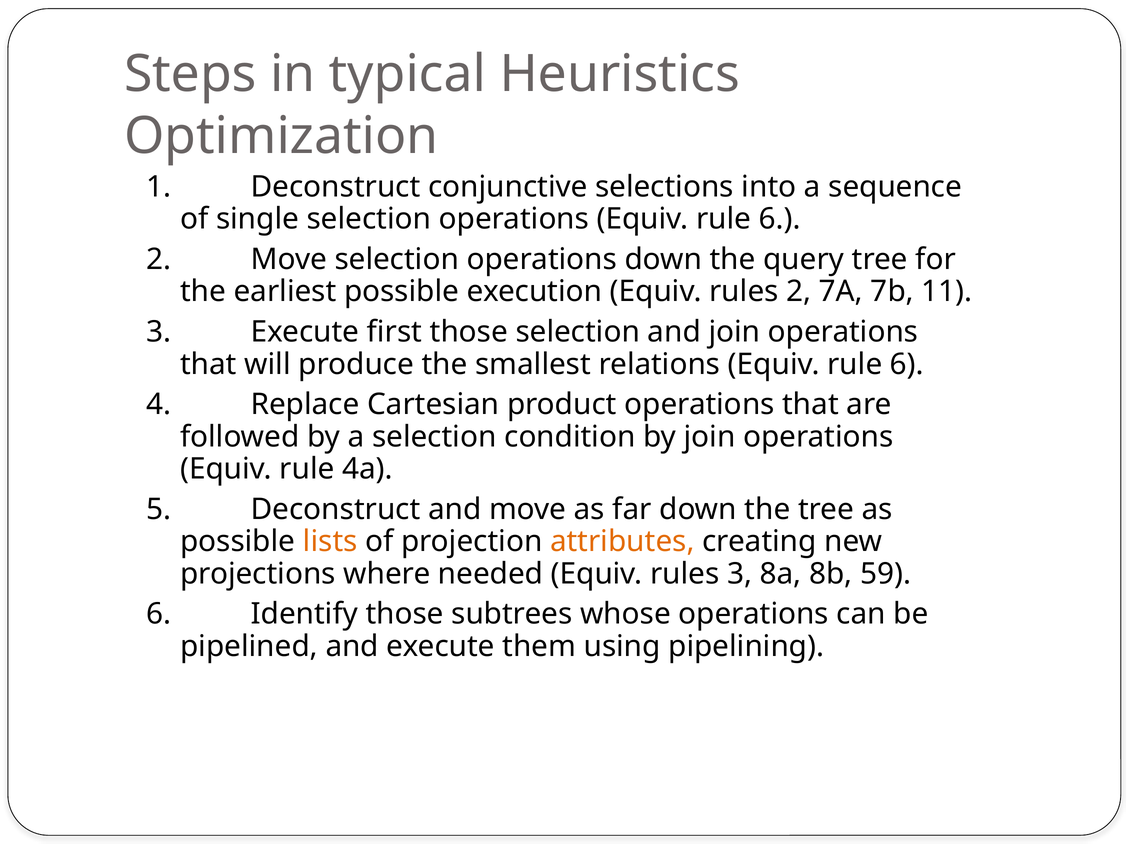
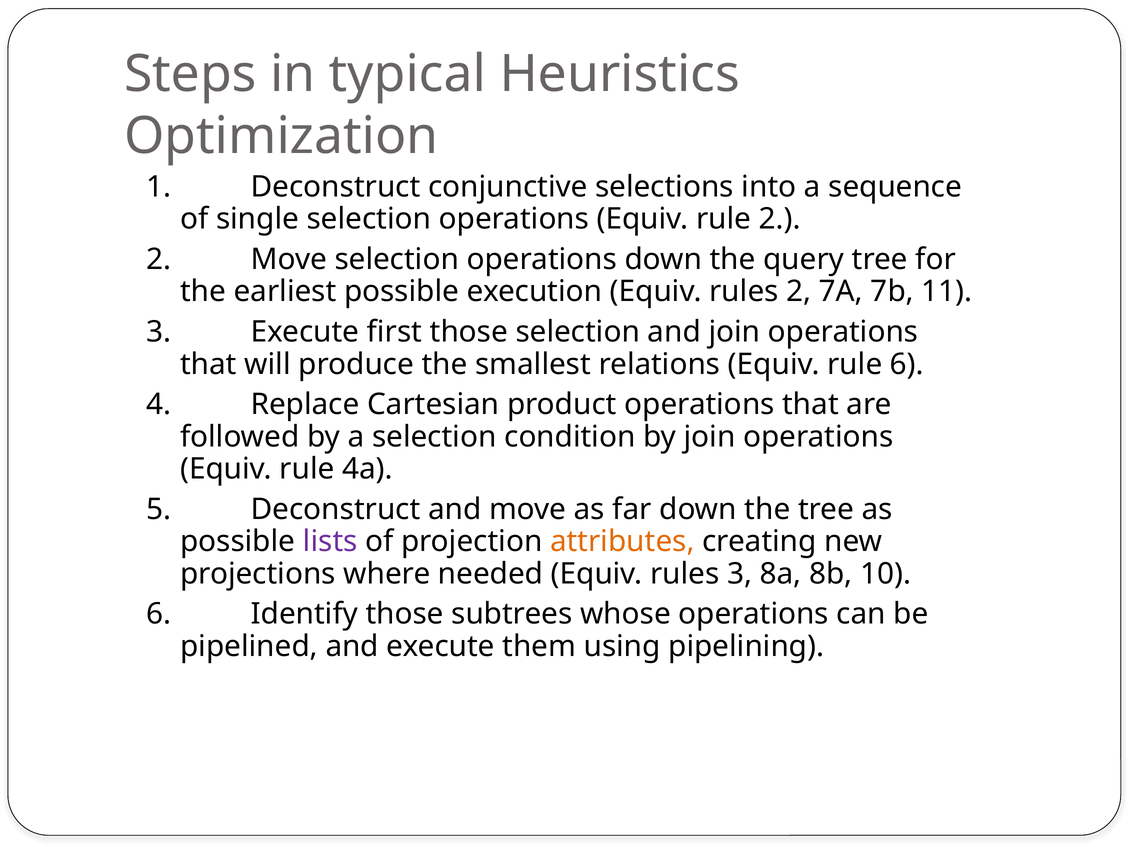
operations Equiv rule 6: 6 -> 2 (780, 219)
lists colour: orange -> purple (330, 541)
59: 59 -> 10 (886, 574)
